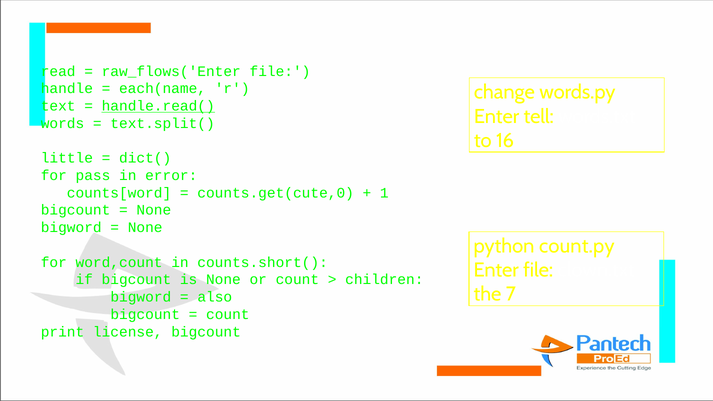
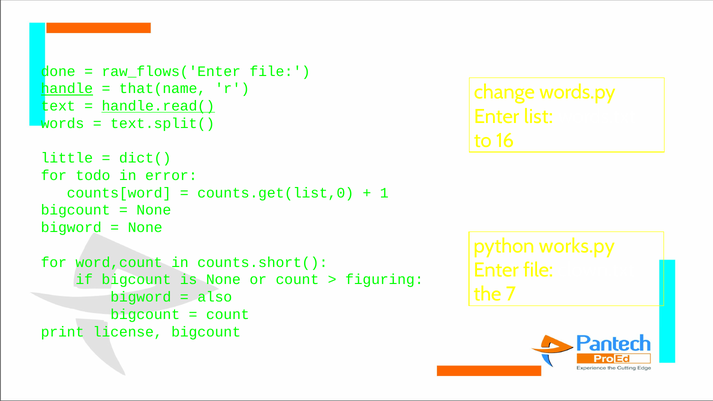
read: read -> done (58, 71)
handle underline: none -> present (67, 89)
each(name: each(name -> that(name (163, 89)
tell: tell -> list (538, 116)
pass: pass -> todo (93, 175)
counts.get(cute,0: counts.get(cute,0 -> counts.get(list,0 (276, 193)
count.py: count.py -> works.py (577, 246)
children: children -> figuring (384, 280)
